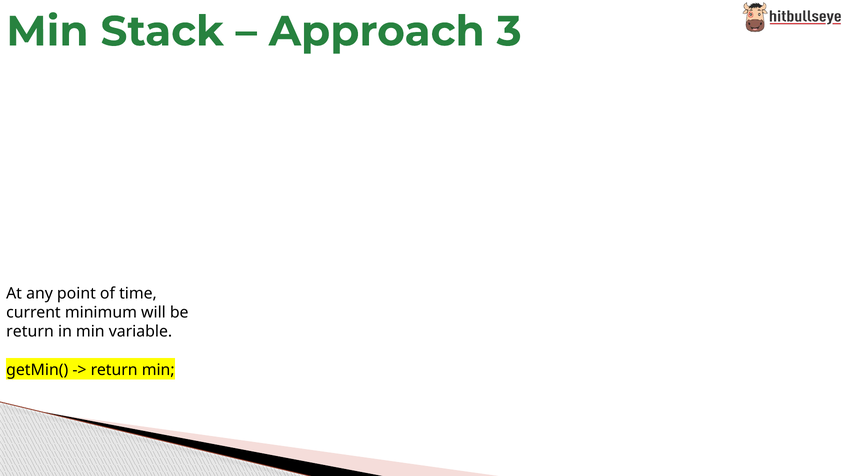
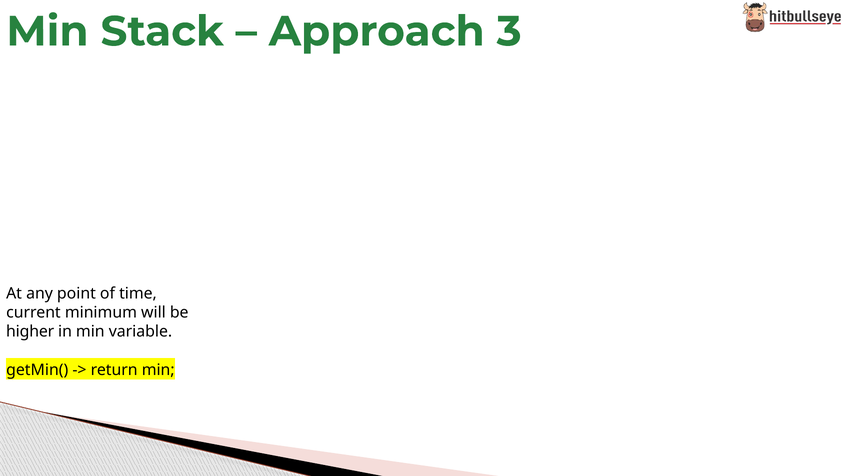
return: return -> higher (30, 331)
